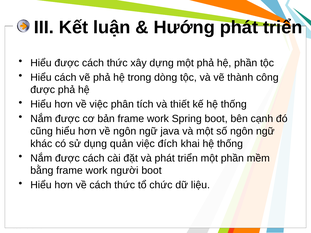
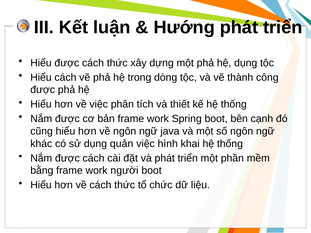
hệ phần: phần -> dụng (246, 63)
đích: đích -> hình (168, 144)
